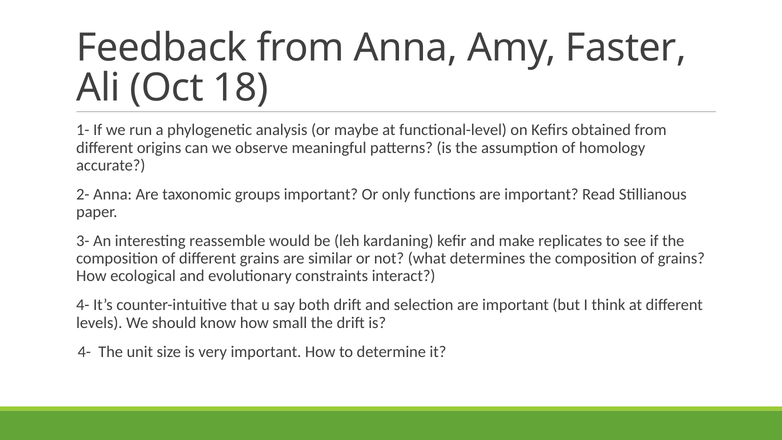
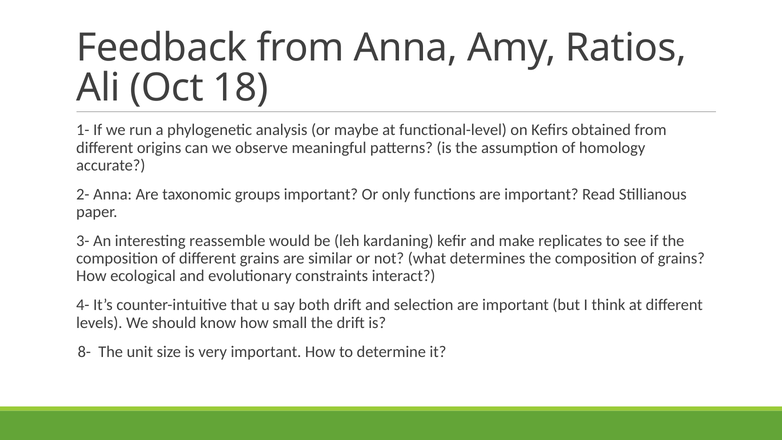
Faster: Faster -> Ratios (626, 48)
4-: 4- -> 8- (84, 352)
